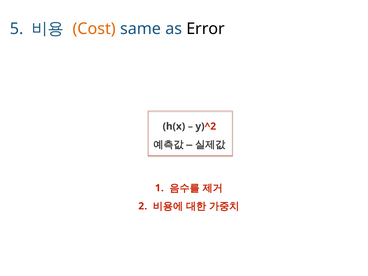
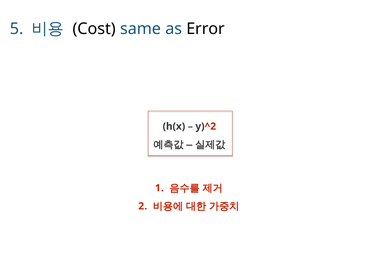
Cost colour: orange -> black (94, 29)
